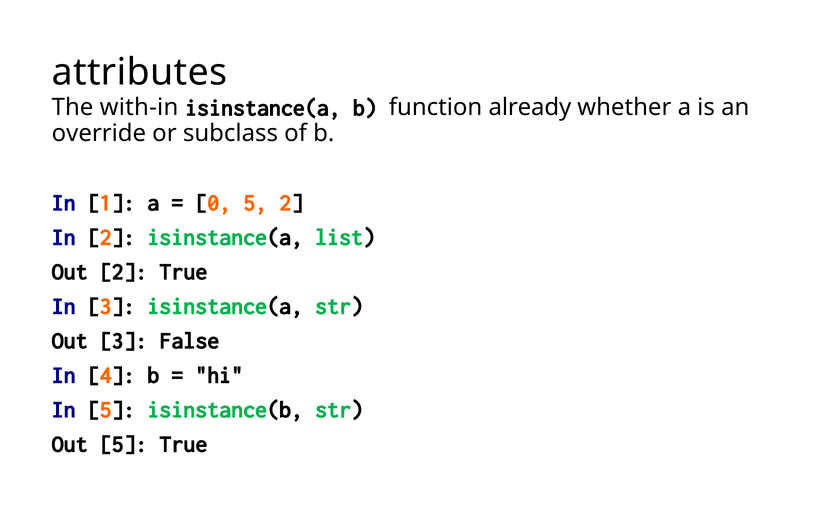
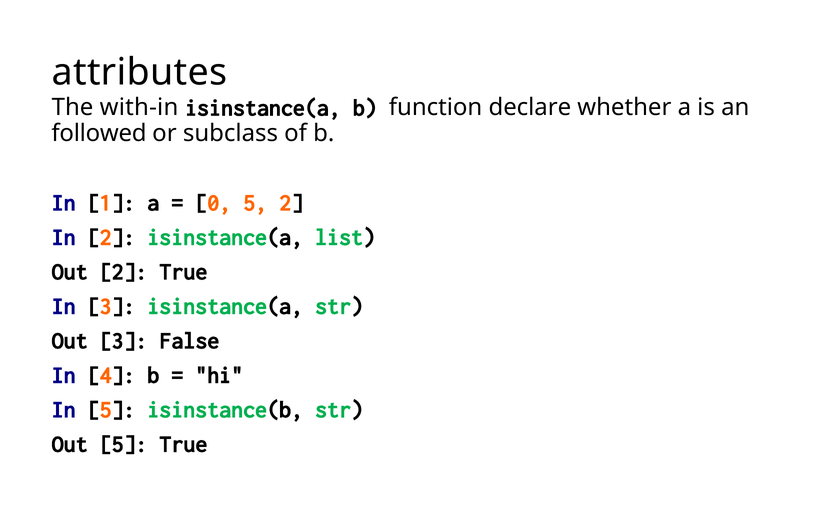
already: already -> declare (530, 107)
override: override -> followed (99, 133)
